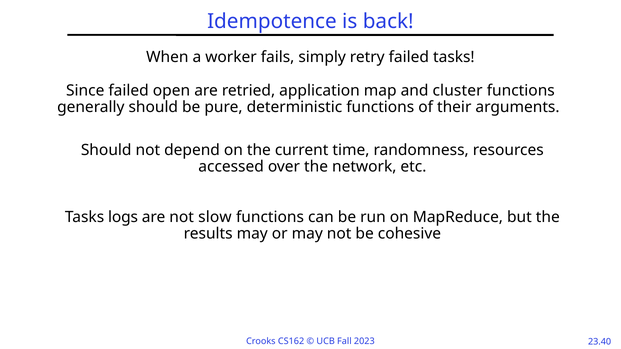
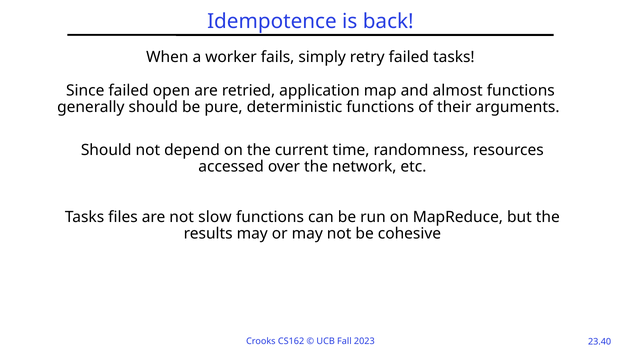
cluster: cluster -> almost (458, 91)
logs: logs -> files (123, 217)
